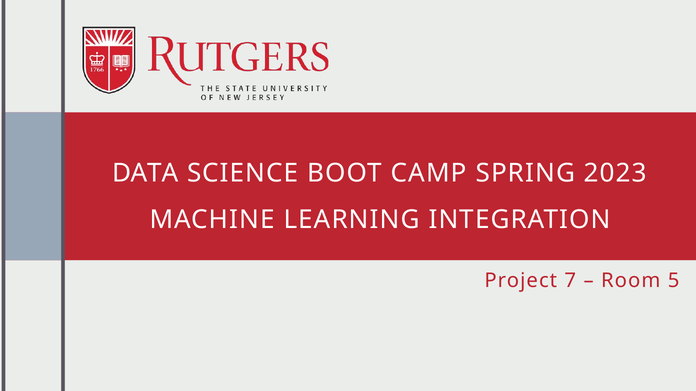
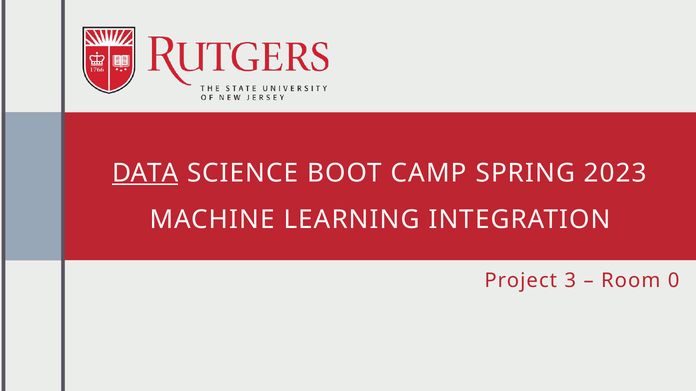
DATA underline: none -> present (145, 173)
7: 7 -> 3 (570, 281)
5: 5 -> 0 (674, 281)
